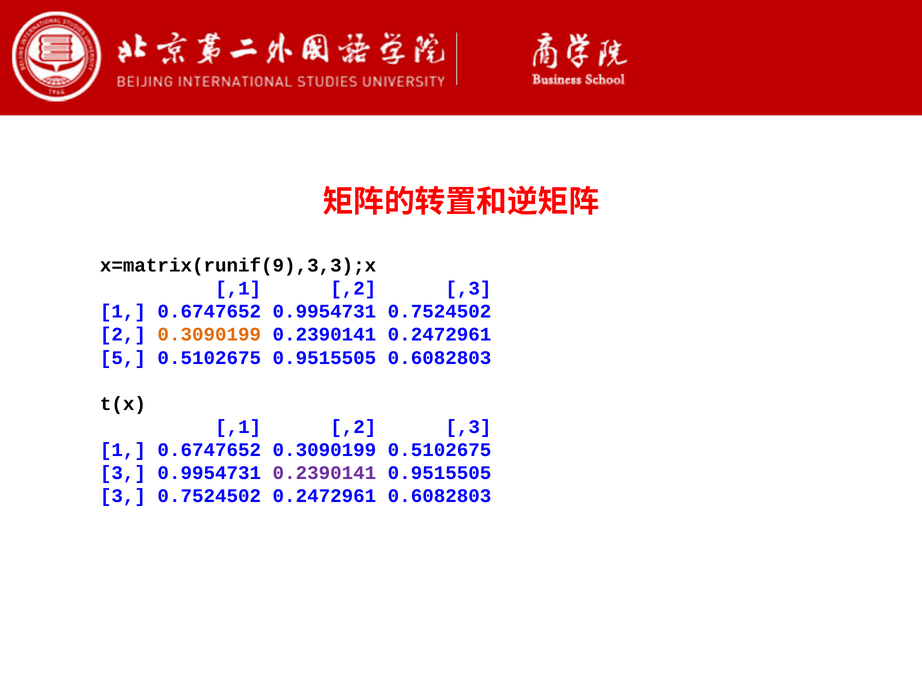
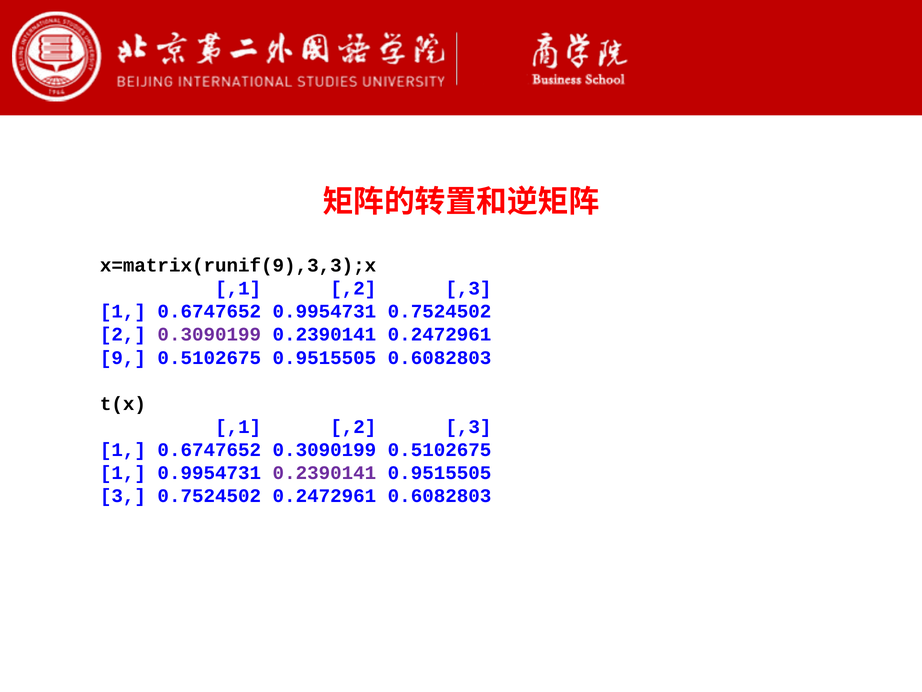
0.3090199 colour: orange -> purple (209, 334)
5: 5 -> 9 (123, 357)
3: 3 -> 1 (123, 473)
